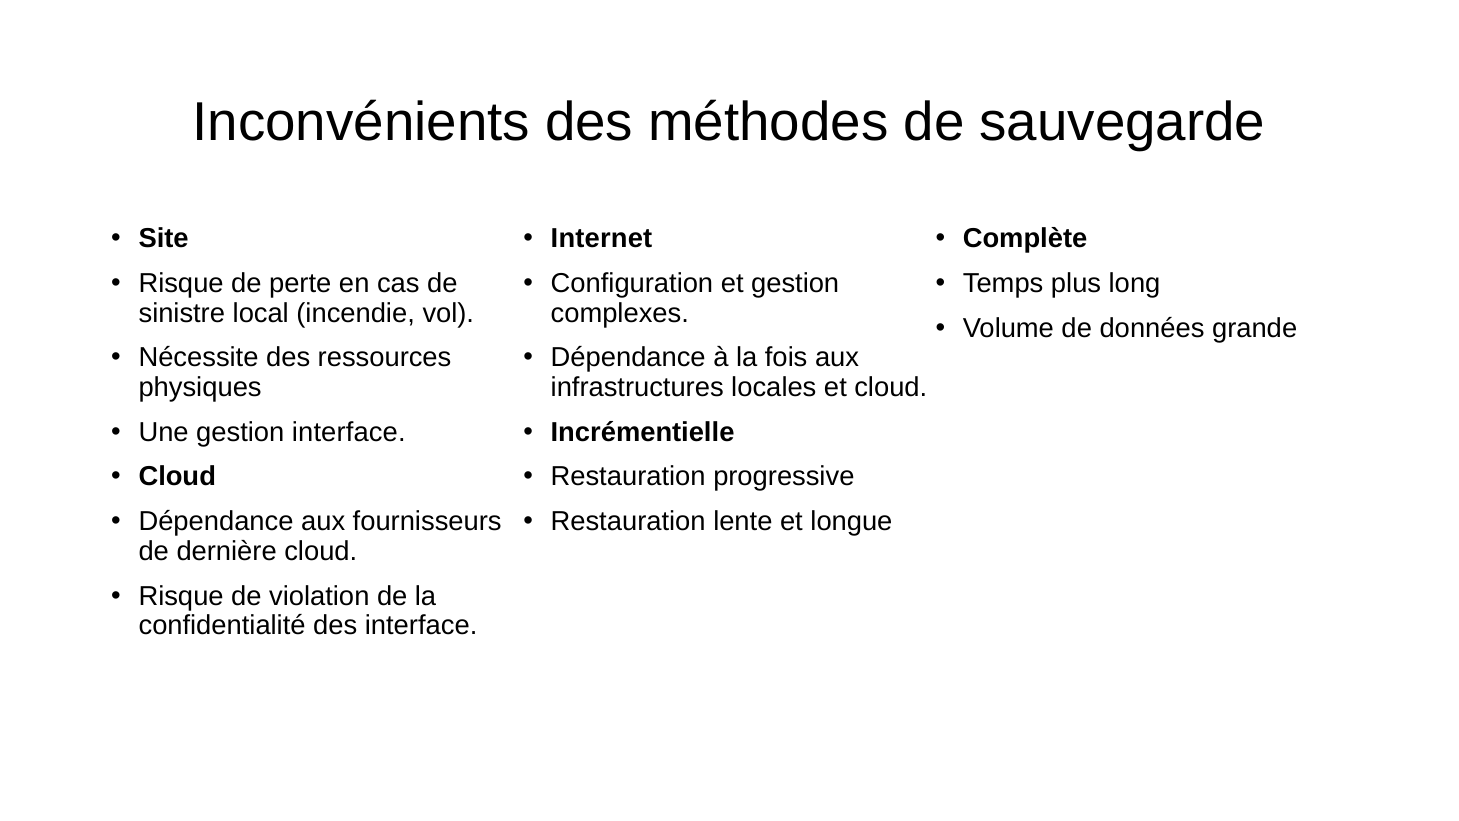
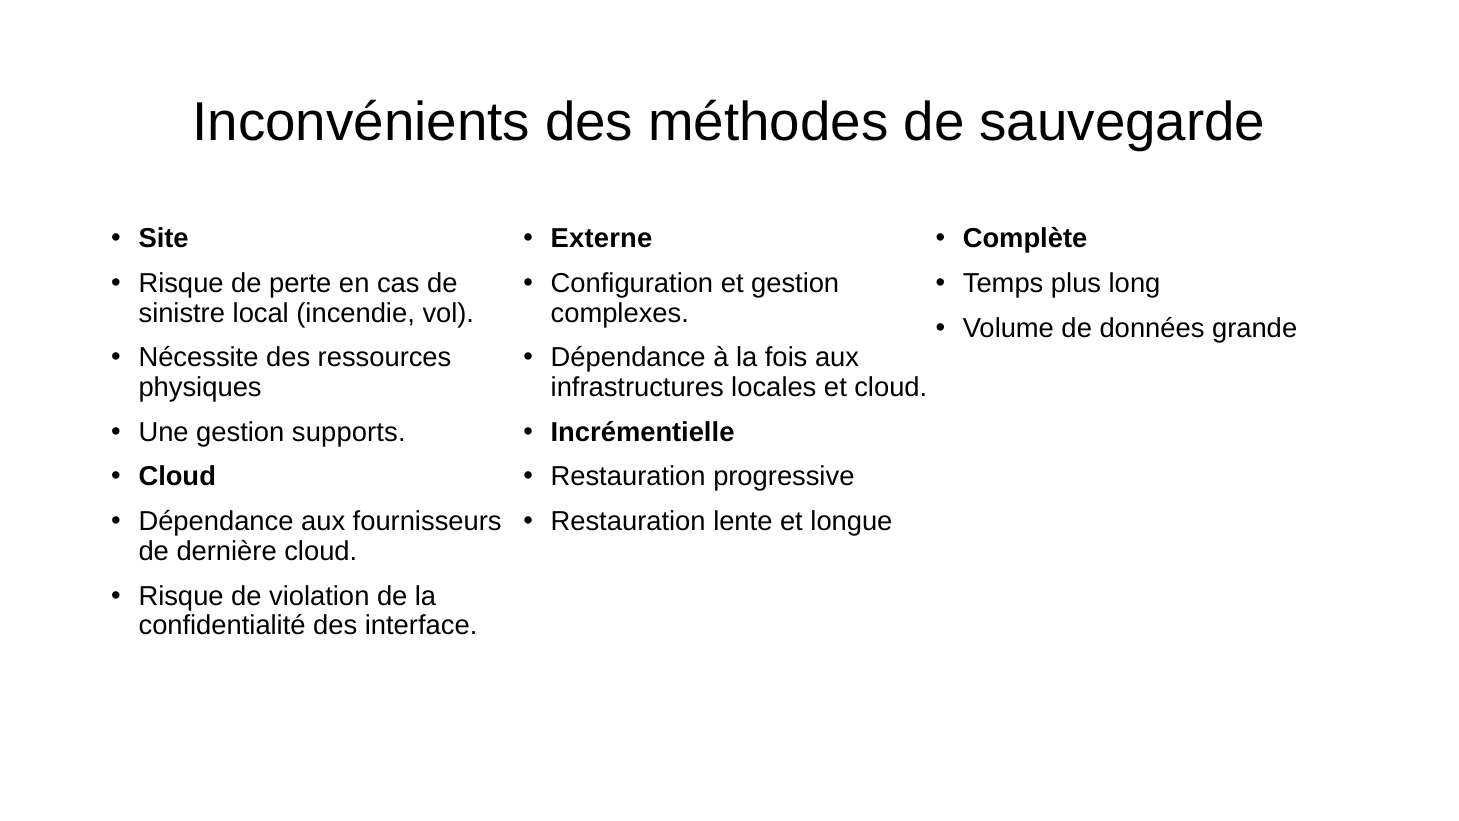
Internet: Internet -> Externe (602, 239)
gestion interface: interface -> supports (349, 432)
